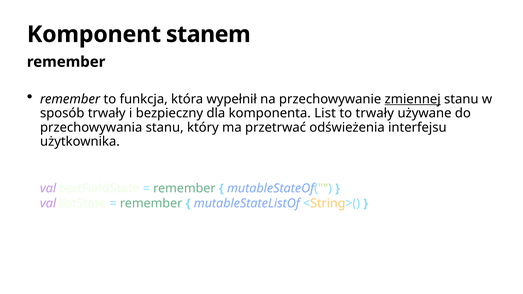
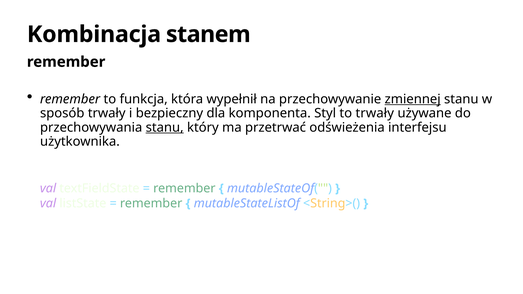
Komponent: Komponent -> Kombinacja (94, 34)
List: List -> Styl (325, 113)
stanu underline: none -> present (165, 127)
